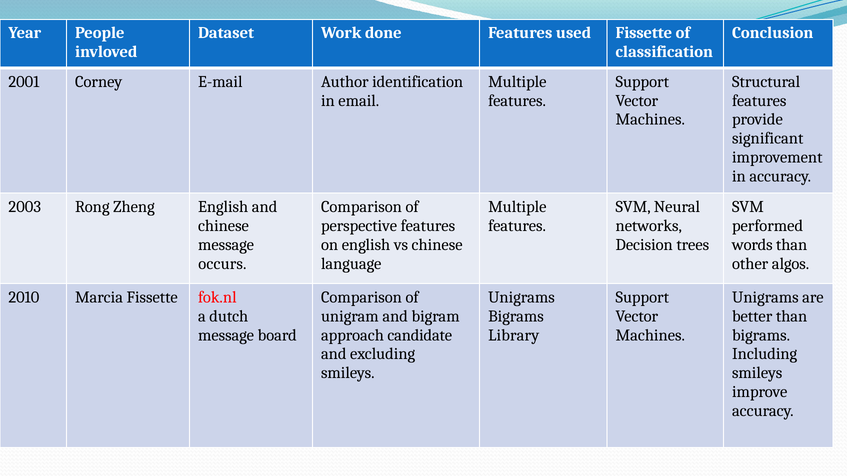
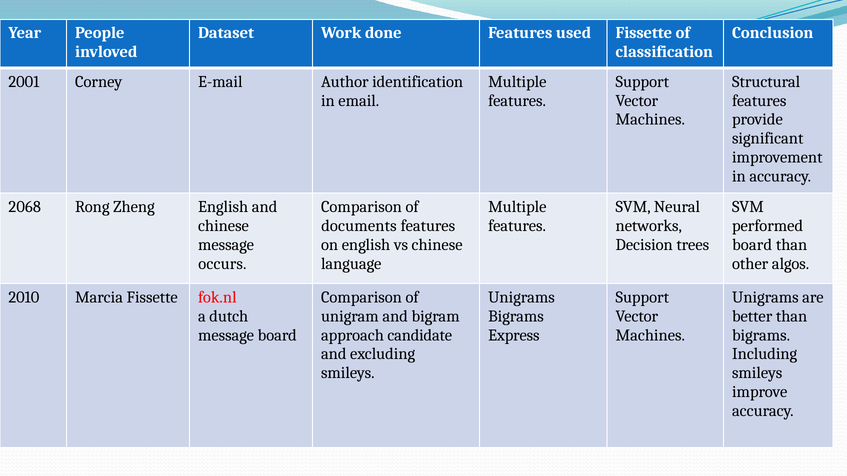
2003: 2003 -> 2068 (25, 207)
perspective: perspective -> documents (359, 226)
words: words -> board (752, 245)
Library: Library -> Express (514, 335)
